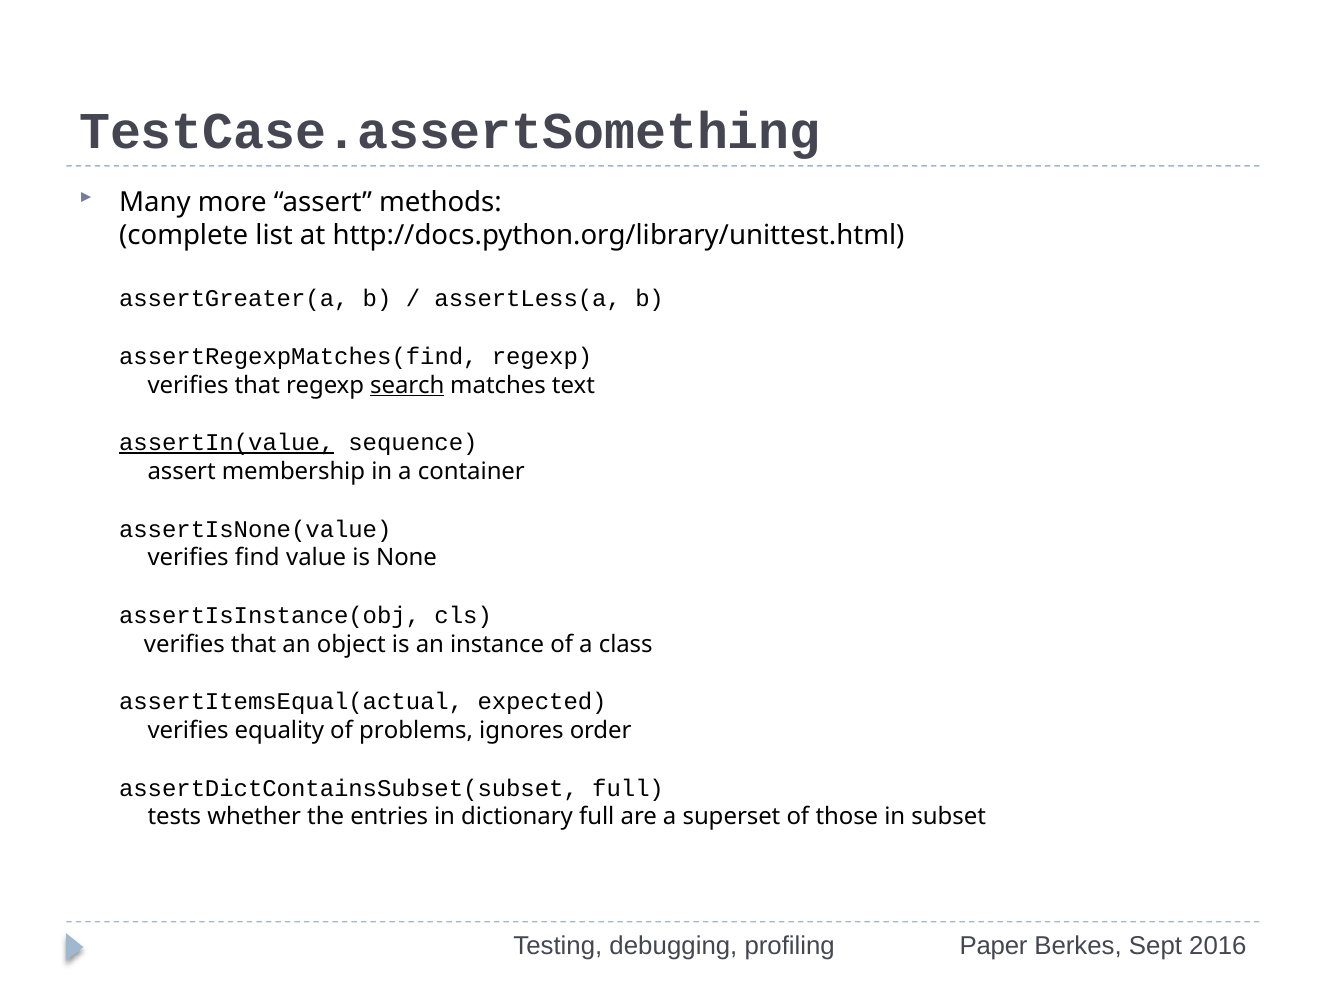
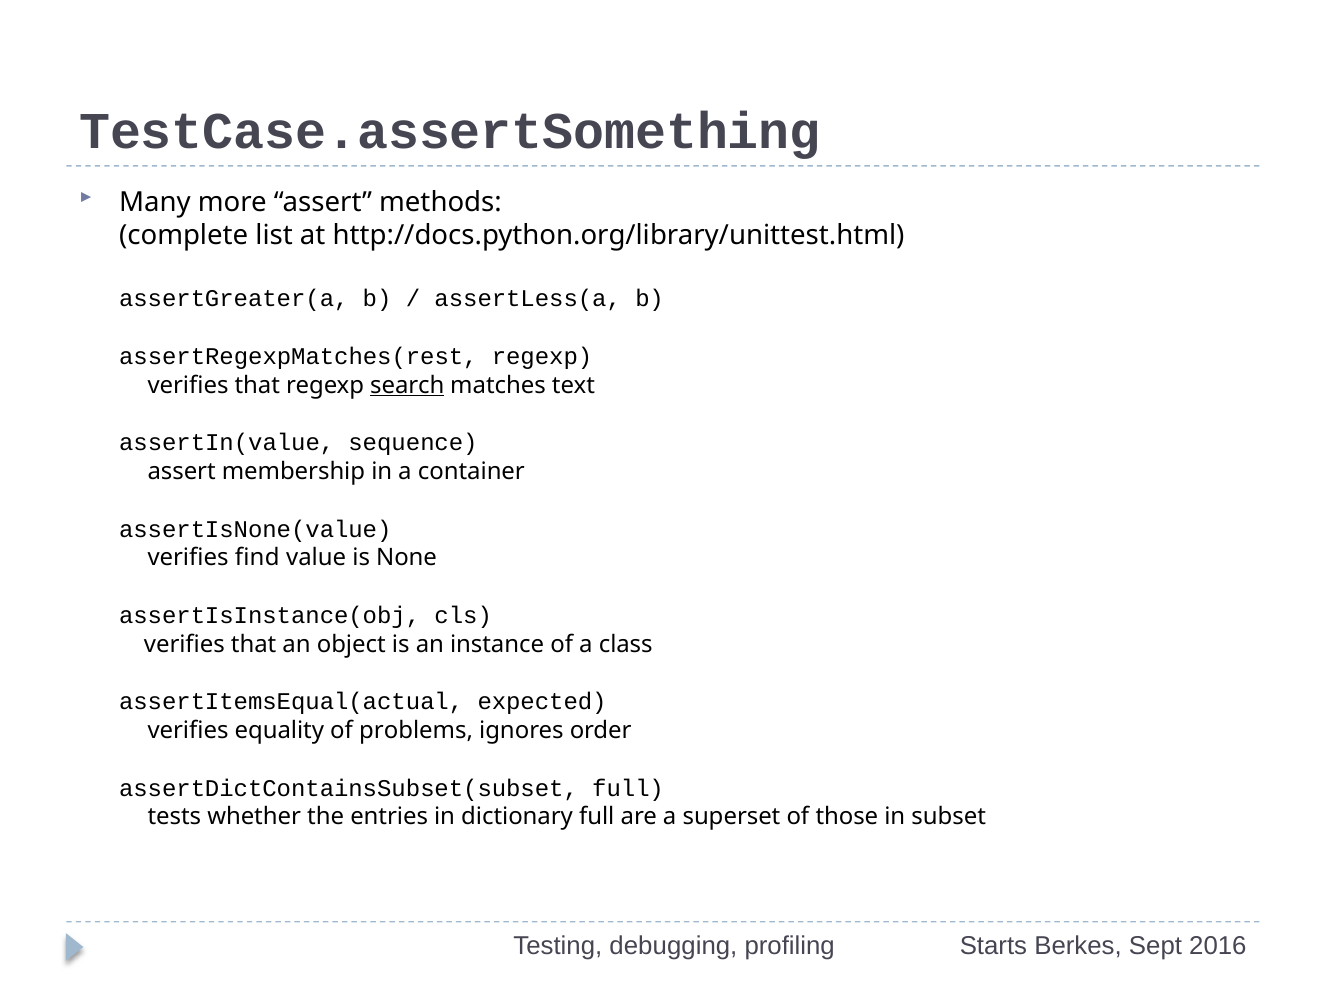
assertRegexpMatches(find: assertRegexpMatches(find -> assertRegexpMatches(rest (298, 356)
assertIn(value underline: present -> none (227, 443)
Paper: Paper -> Starts (993, 946)
